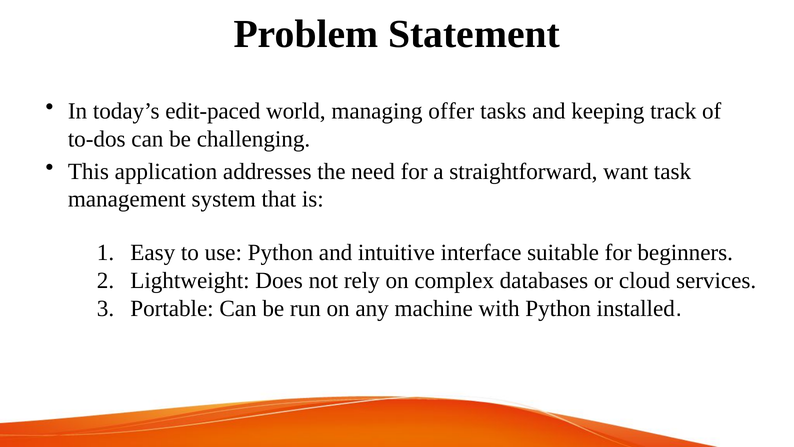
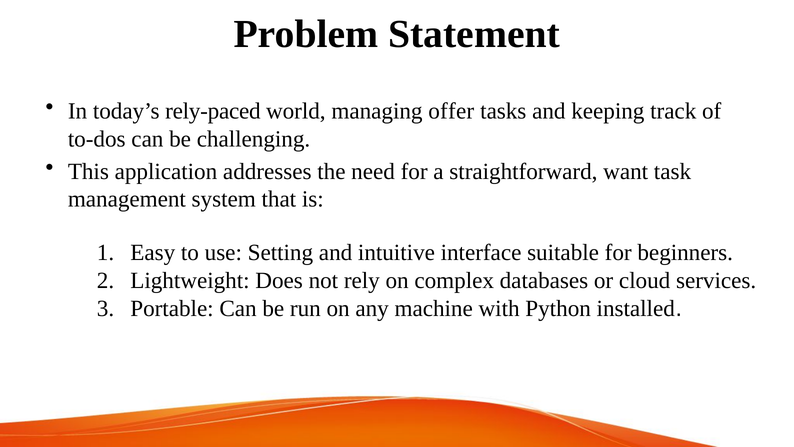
edit-paced: edit-paced -> rely-paced (213, 111)
use Python: Python -> Setting (280, 253)
